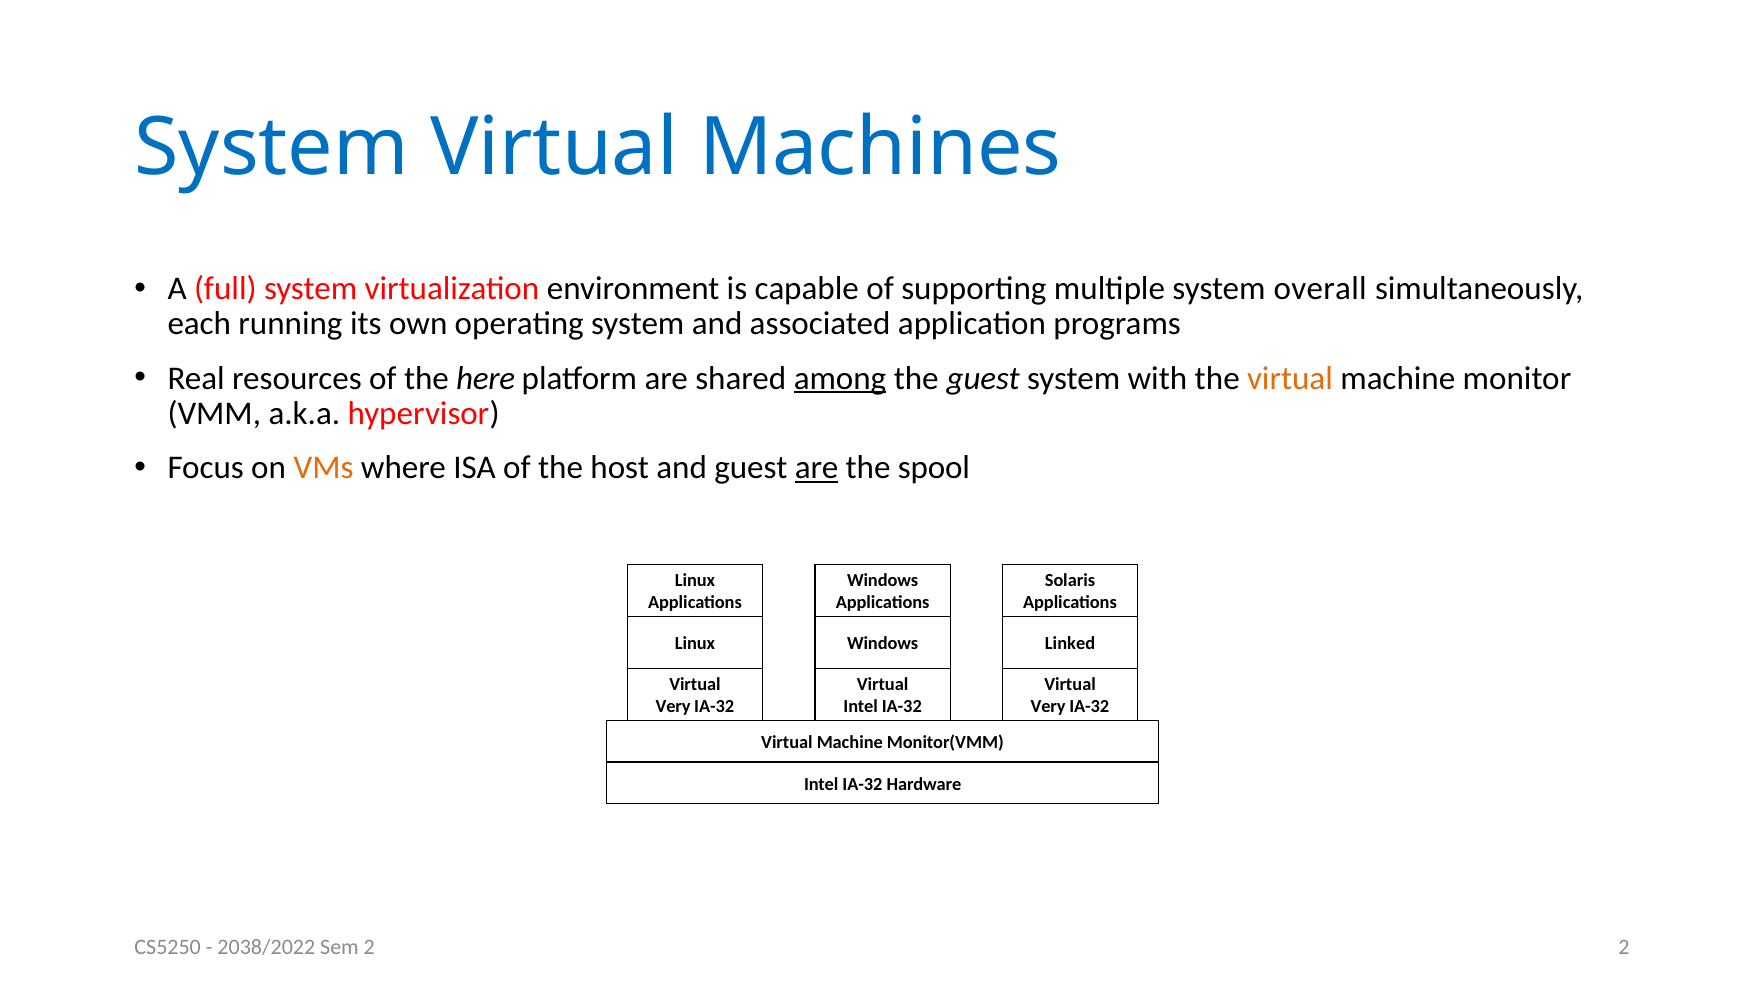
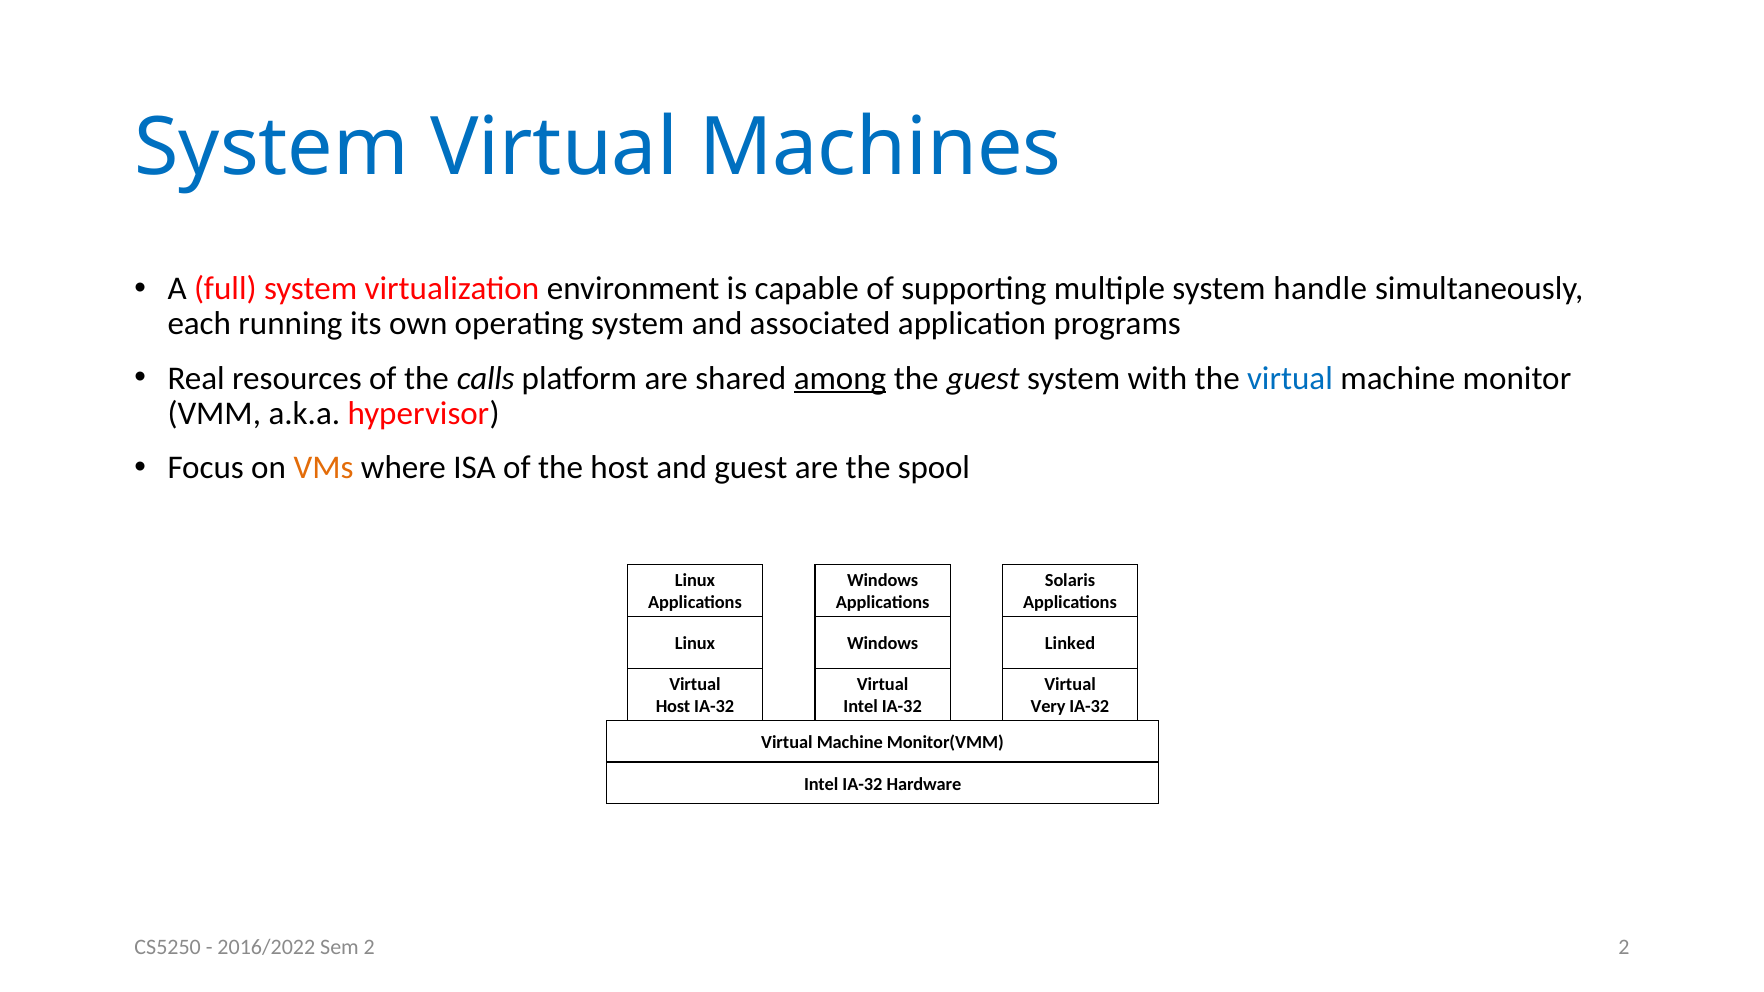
overall: overall -> handle (1320, 288)
here: here -> calls (486, 378)
virtual colour: orange -> blue (1290, 378)
are underline: present -> none (817, 468)
Very: Very -> Host (673, 707)
2038/2022: 2038/2022 -> 2016/2022 (266, 948)
